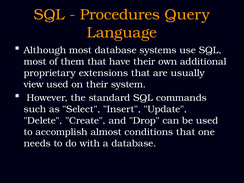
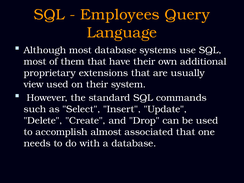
Procedures: Procedures -> Employees (120, 15)
conditions: conditions -> associated (149, 132)
